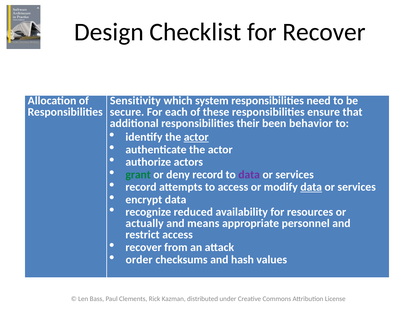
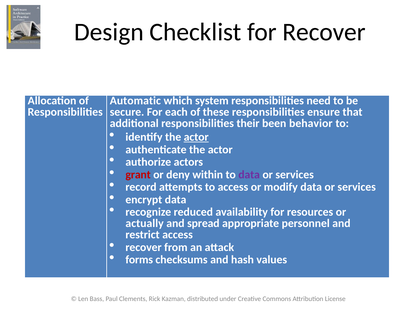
Sensitivity: Sensitivity -> Automatic (135, 101)
grant colour: green -> red (138, 174)
deny record: record -> within (208, 174)
data underline: present -> none (311, 187)
means: means -> spread (203, 223)
order: order -> forms (139, 260)
